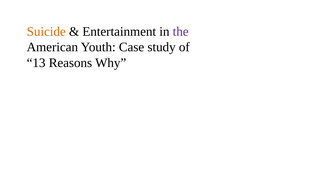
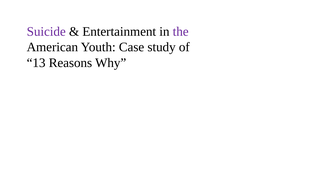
Suicide colour: orange -> purple (46, 31)
